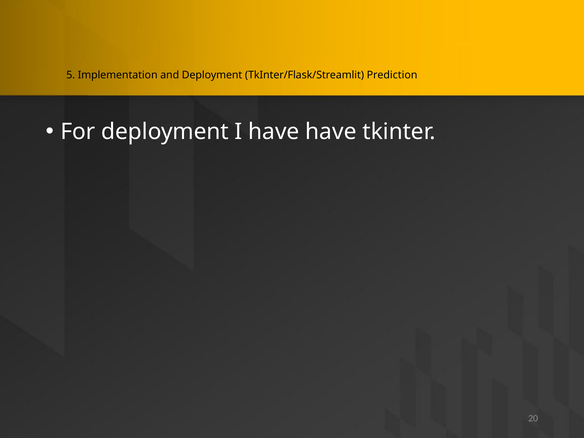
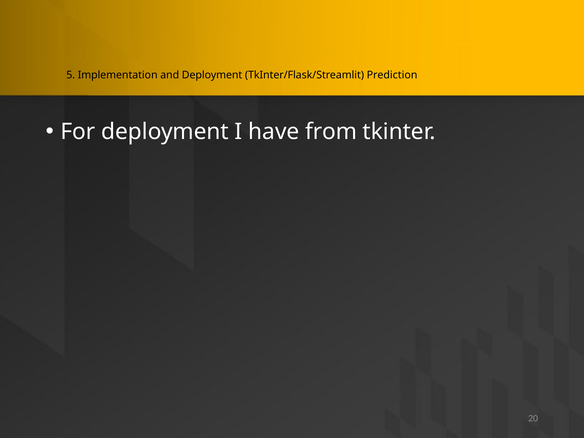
have have: have -> from (331, 132)
